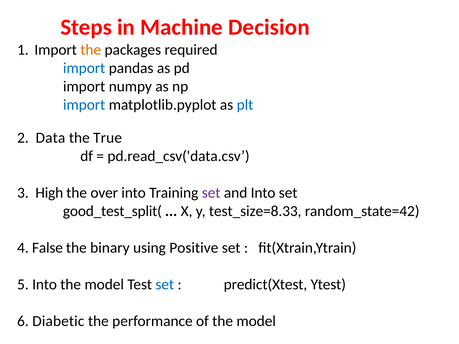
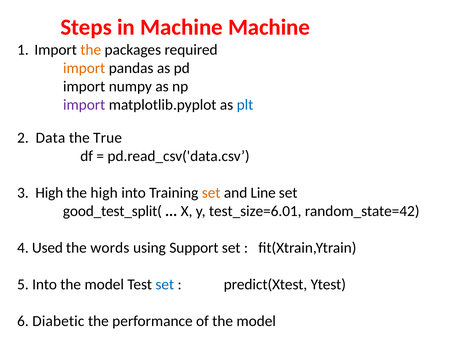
Machine Decision: Decision -> Machine (269, 27)
import colour: blue -> orange (84, 68)
import colour: blue -> purple (84, 105)
the over: over -> high (104, 193)
set colour: purple -> orange (211, 193)
and Into: Into -> Line (263, 193)
test_size=8.33: test_size=8.33 -> test_size=6.01 (255, 211)
False: False -> Used (47, 248)
binary: binary -> words (110, 248)
Positive: Positive -> Support (194, 248)
